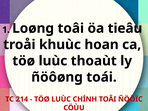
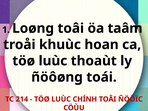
tieâu: tieâu -> taâm (125, 28)
